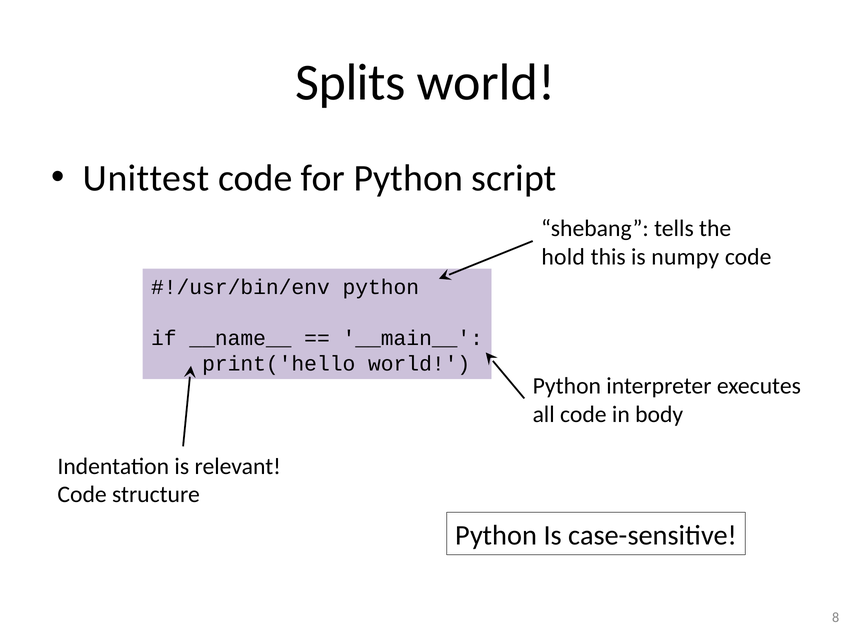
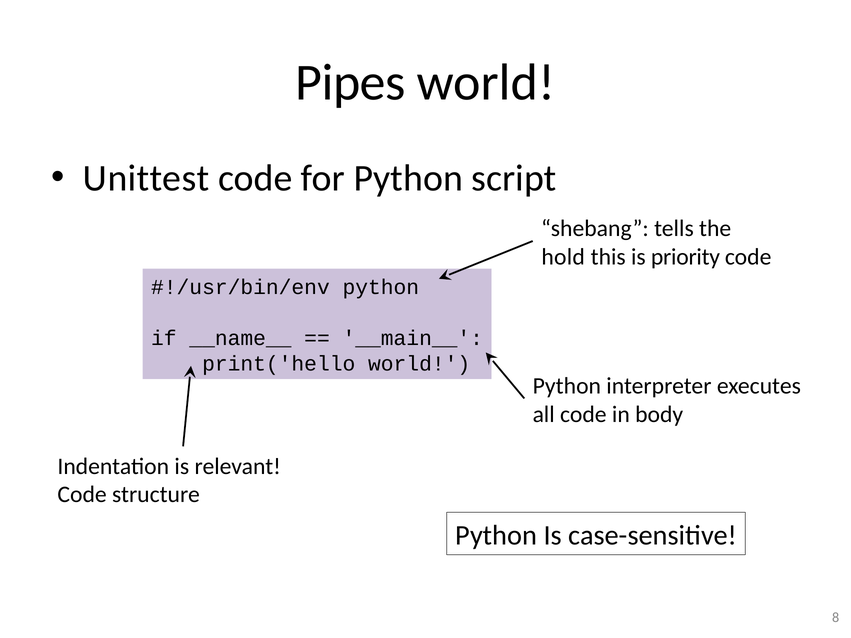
Splits: Splits -> Pipes (350, 82)
numpy: numpy -> priority (685, 257)
